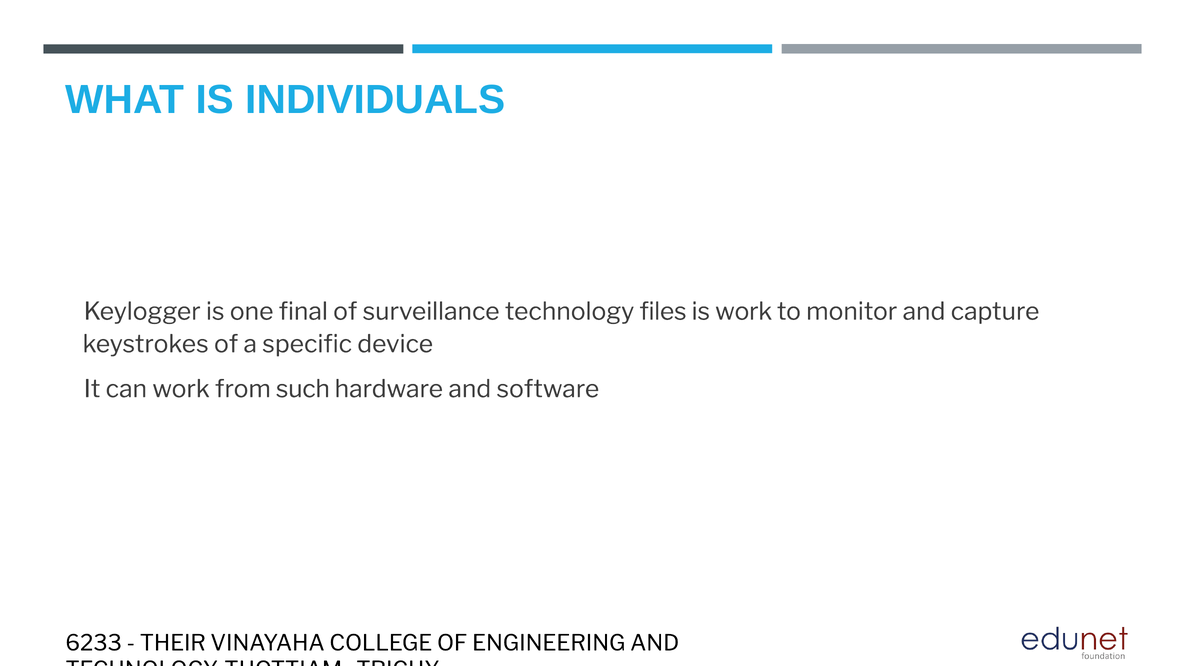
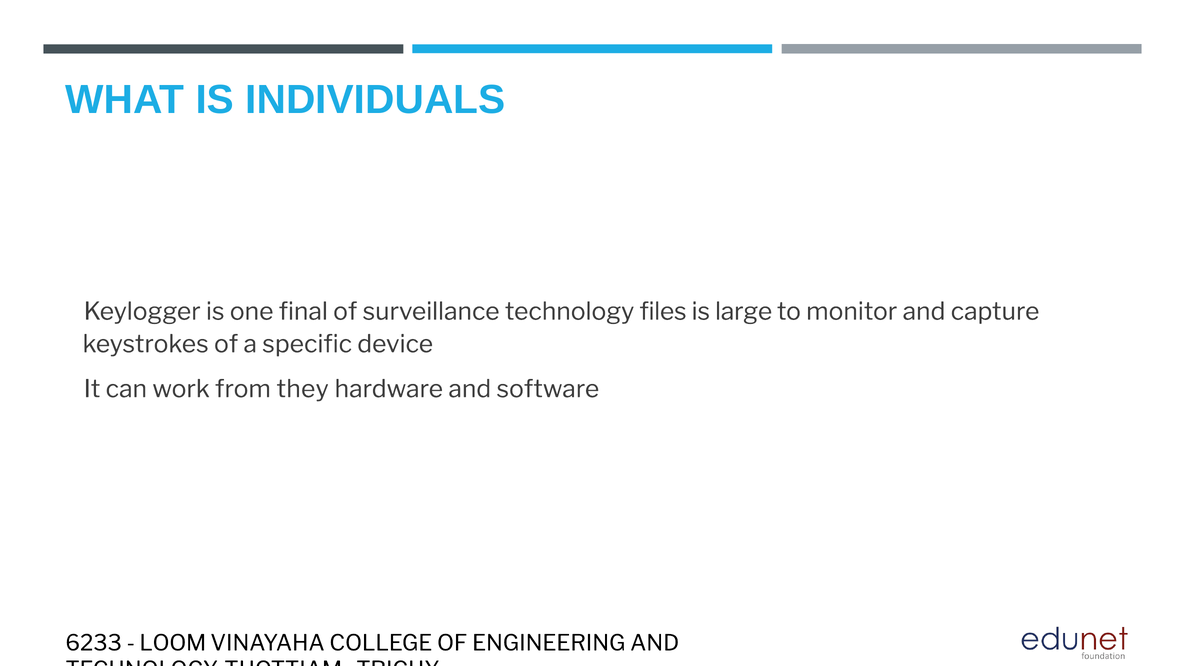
is work: work -> large (744, 312)
such: such -> they (303, 389)
THEIR: THEIR -> LOOM (173, 644)
